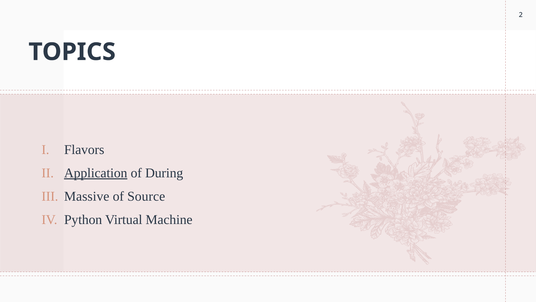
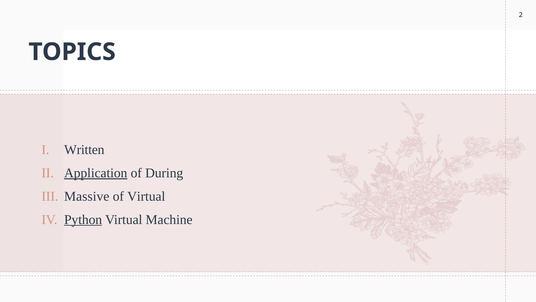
Flavors: Flavors -> Written (84, 149)
of Source: Source -> Virtual (146, 196)
Python underline: none -> present (83, 219)
